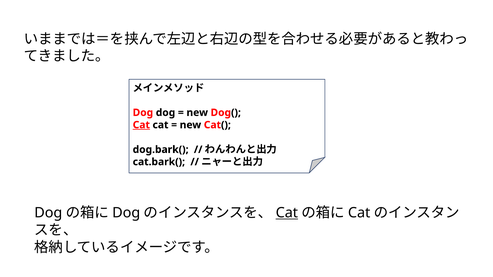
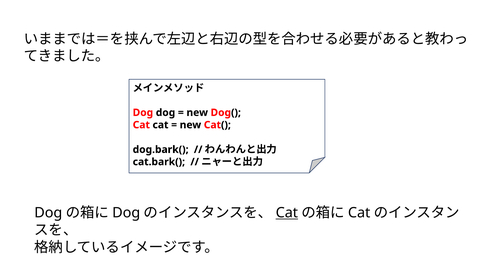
Cat underline: present -> none (141, 125)
